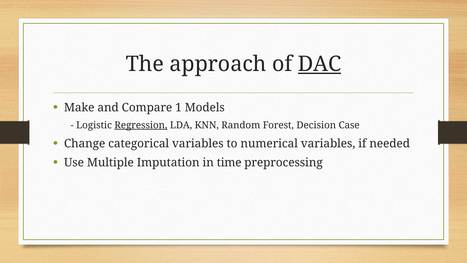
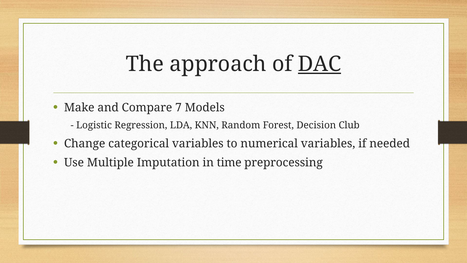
1: 1 -> 7 (178, 108)
Regression underline: present -> none (141, 125)
Case: Case -> Club (349, 125)
